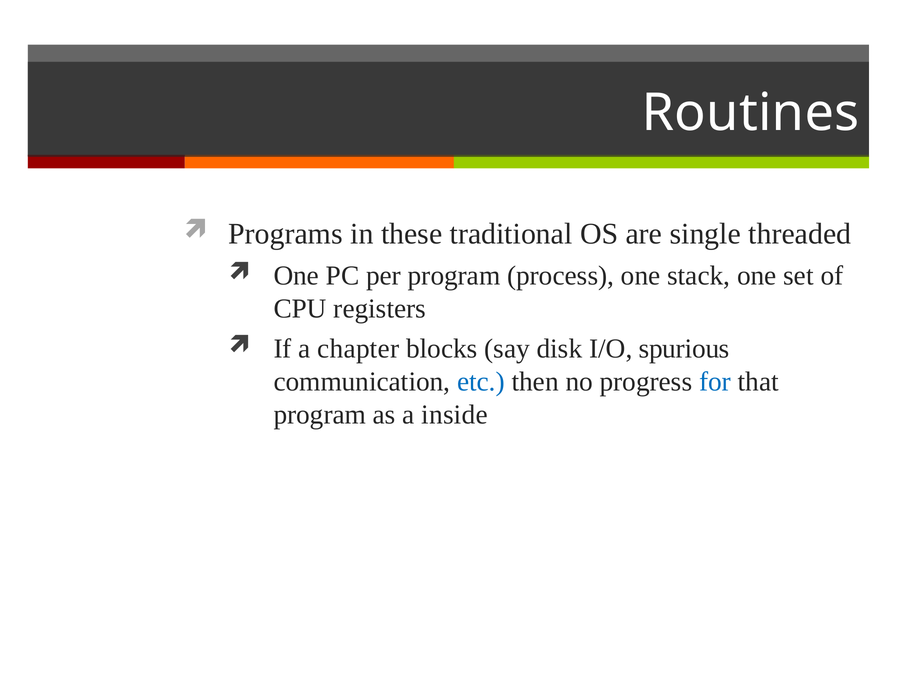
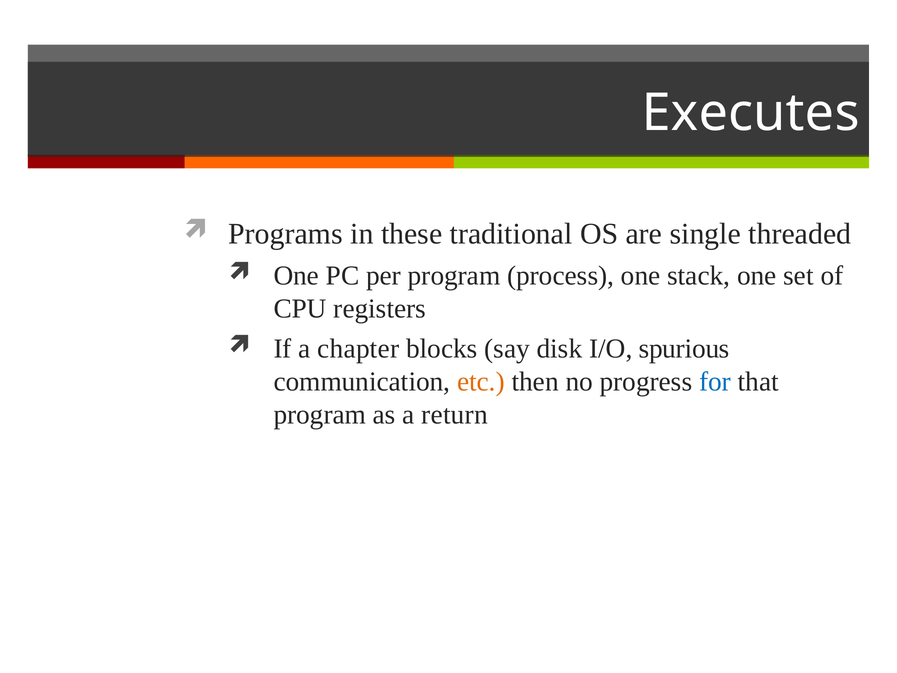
Routines: Routines -> Executes (751, 113)
etc colour: blue -> orange (481, 382)
inside: inside -> return (455, 415)
